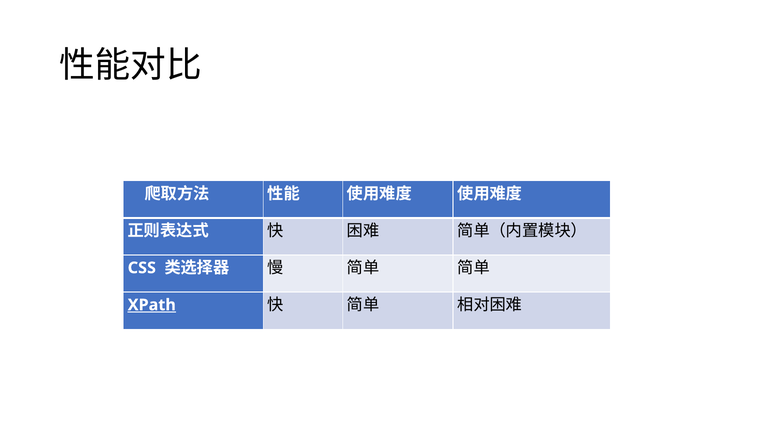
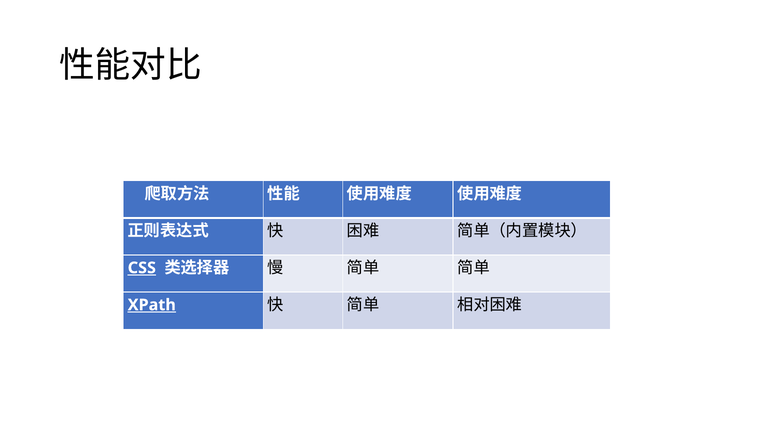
CSS underline: none -> present (142, 268)
